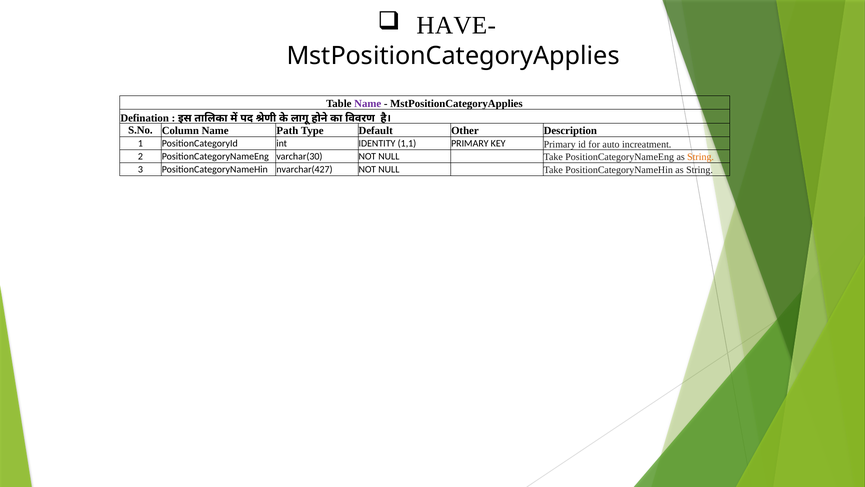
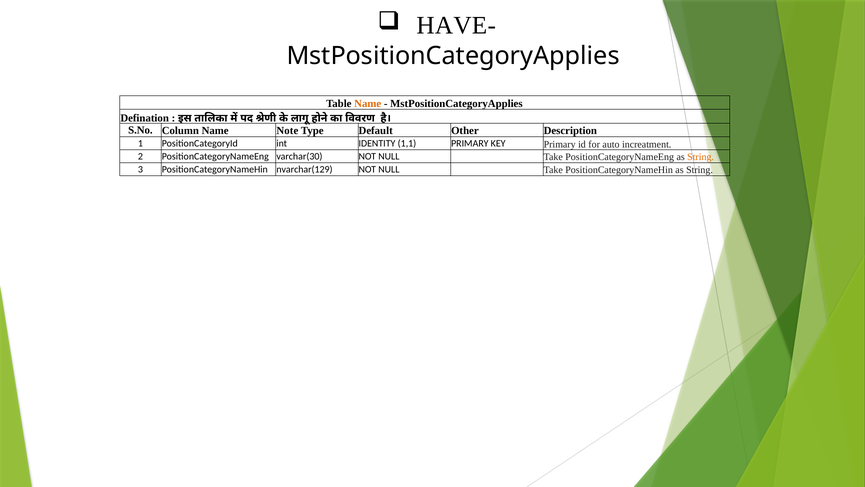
Name colour: purple -> orange (368, 103)
Path: Path -> Note (287, 131)
nvarchar(427: nvarchar(427 -> nvarchar(129 (304, 169)
